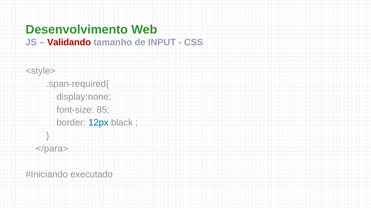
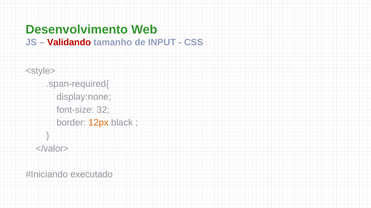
85: 85 -> 32 (103, 110)
12px colour: blue -> orange (98, 123)
</para>: </para> -> </valor> (52, 149)
